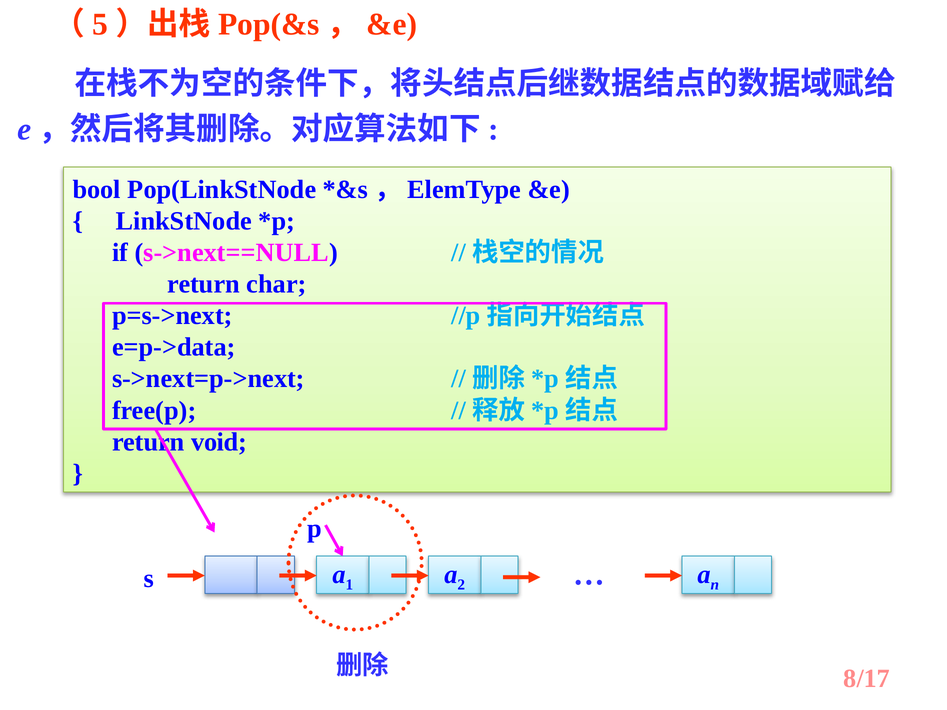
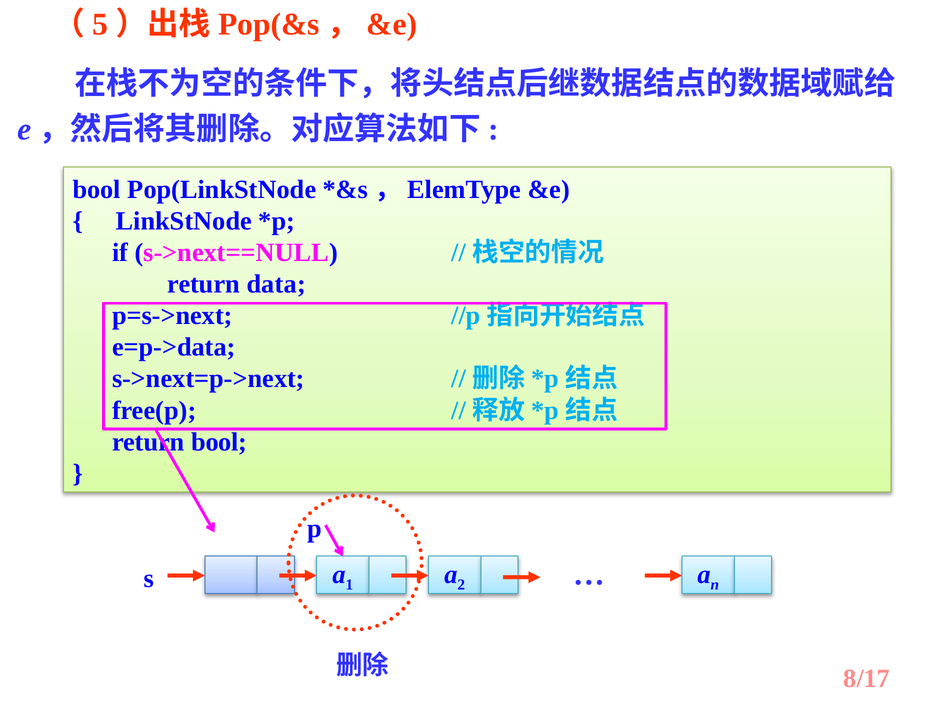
char: char -> data (276, 284)
return void: void -> bool (219, 442)
